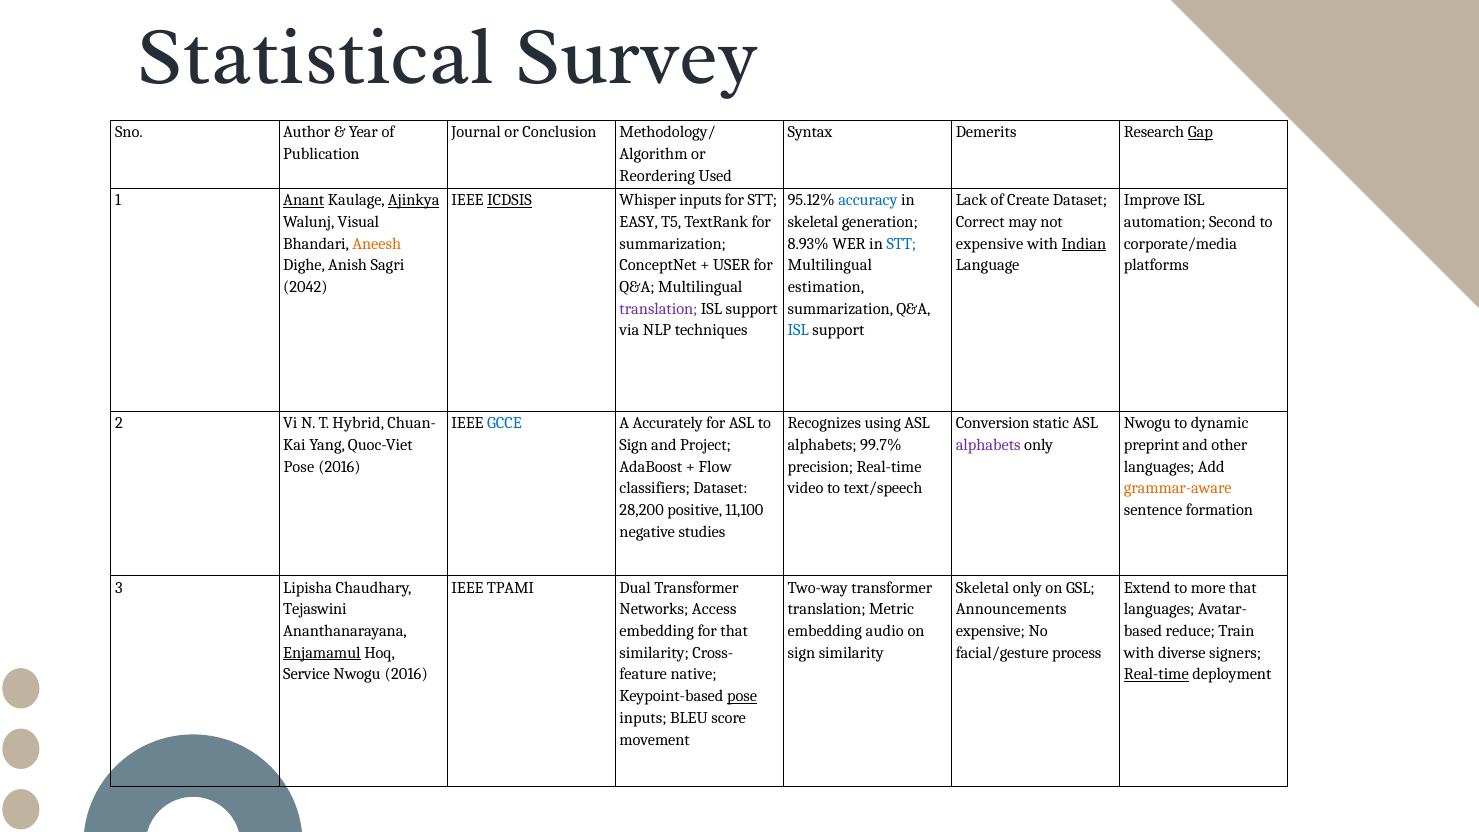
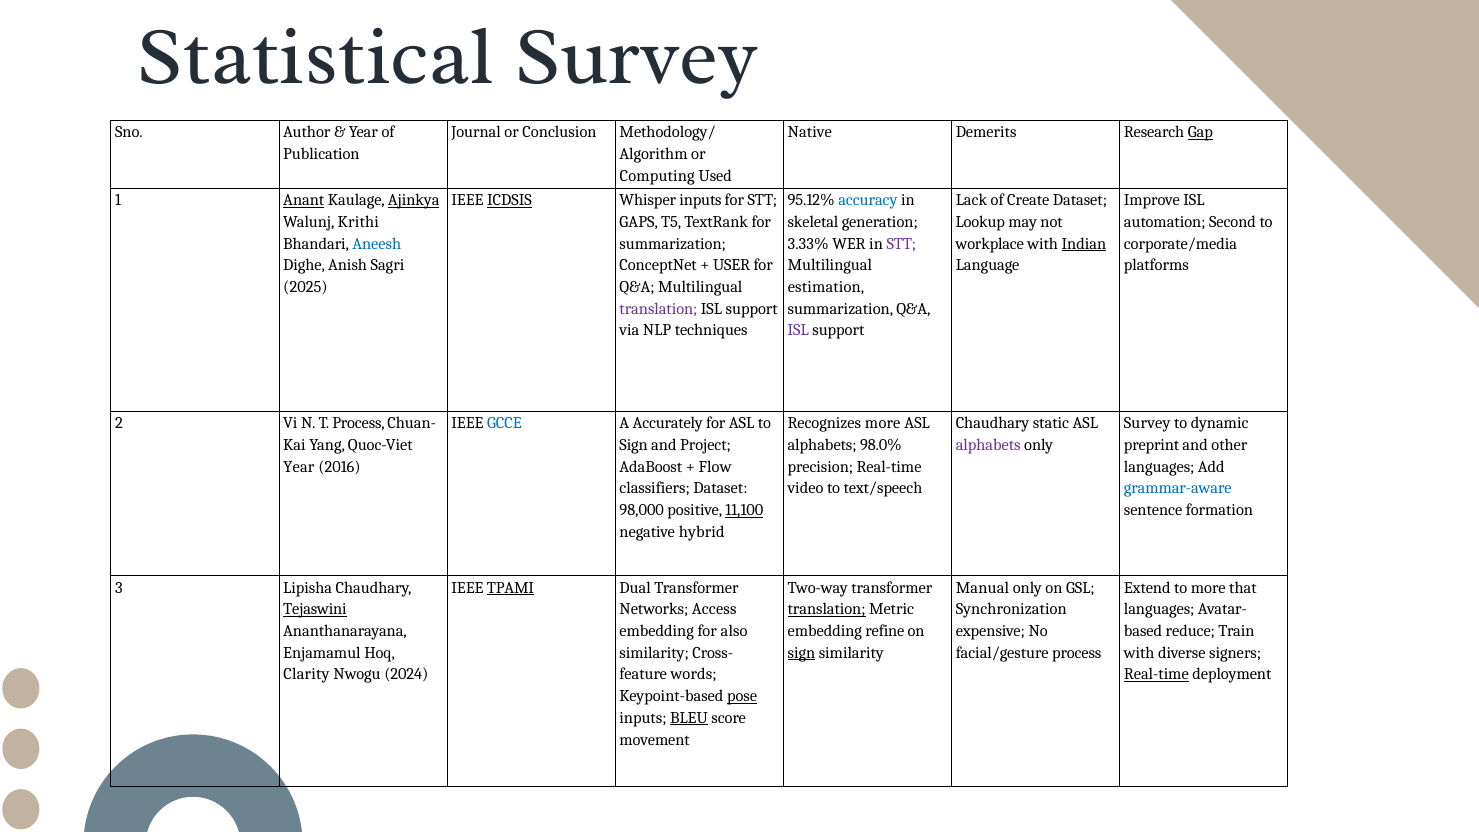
Syntax: Syntax -> Native (810, 132)
Reordering: Reordering -> Computing (657, 176)
Visual: Visual -> Krithi (358, 222)
EASY: EASY -> GAPS (639, 222)
Correct: Correct -> Lookup (980, 222)
Aneesh colour: orange -> blue (377, 244)
8.93%: 8.93% -> 3.33% (808, 244)
STT colour: blue -> purple (901, 244)
expensive: expensive -> workplace (990, 244)
2042: 2042 -> 2025 (305, 287)
ISL colour: blue -> purple (798, 331)
T Hybrid: Hybrid -> Process (358, 423)
Recognizes using: using -> more (883, 423)
Conversion: Conversion -> Chaudhary (993, 423)
Nwogu: Nwogu -> Survey (1147, 423)
99.7%: 99.7% -> 98.0% (881, 445)
Pose: Pose -> Year (299, 467)
grammar-aware colour: orange -> blue (1178, 488)
28,200: 28,200 -> 98,000 (642, 510)
11,100 underline: none -> present (744, 510)
studies: studies -> hybrid (702, 532)
TPAMI underline: none -> present (510, 588)
Skeletal: Skeletal -> Manual (982, 588)
Tejaswini underline: none -> present (315, 609)
translation underline: none -> present (827, 609)
Announcements: Announcements -> Synchronization (1011, 609)
for that: that -> also (734, 631)
audio: audio -> refine (885, 631)
Enjamamul underline: present -> none (322, 653)
sign underline: none -> present (801, 653)
Service: Service -> Clarity (306, 674)
Nwogu 2016: 2016 -> 2024 (406, 674)
native: native -> words (694, 674)
BLEU underline: none -> present (689, 718)
